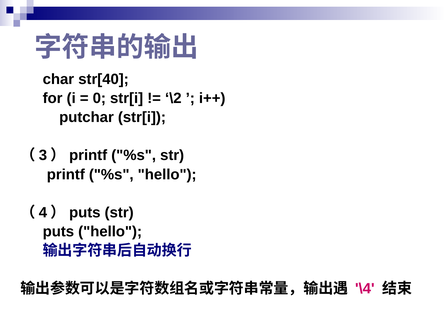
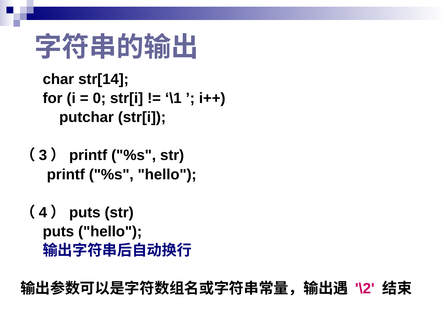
str[40: str[40 -> str[14 (104, 79)
\2: \2 -> \1 (173, 98)
\4: \4 -> \2 (365, 289)
